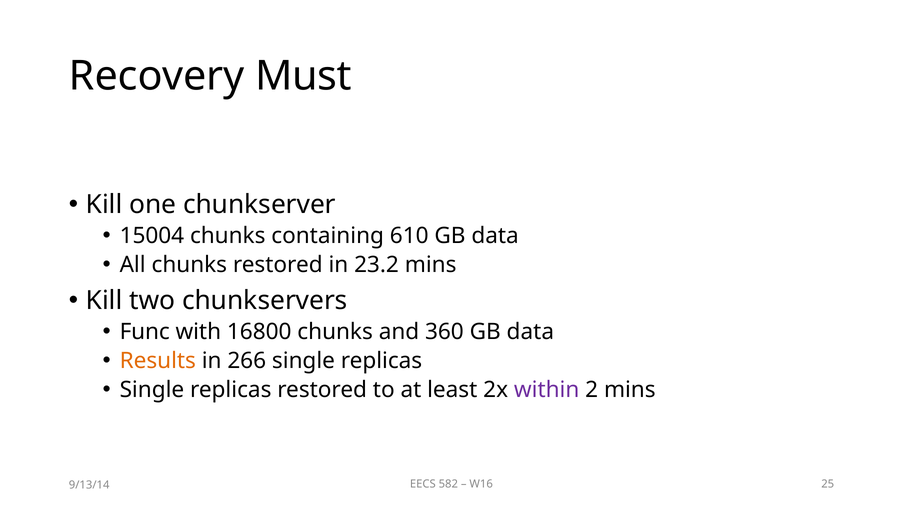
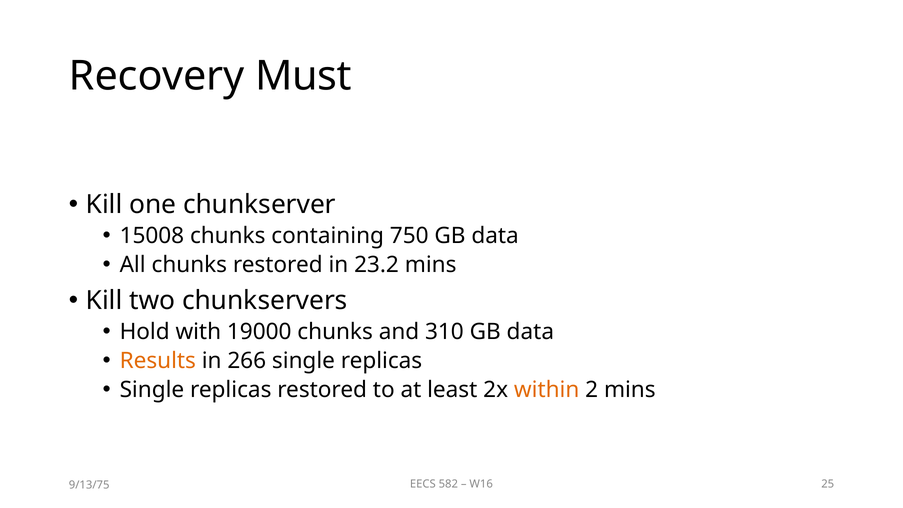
15004: 15004 -> 15008 (152, 236)
610: 610 -> 750 (409, 236)
Func: Func -> Hold (145, 332)
16800: 16800 -> 19000 (259, 332)
360: 360 -> 310 (444, 332)
within colour: purple -> orange (547, 390)
9/13/14: 9/13/14 -> 9/13/75 (89, 485)
